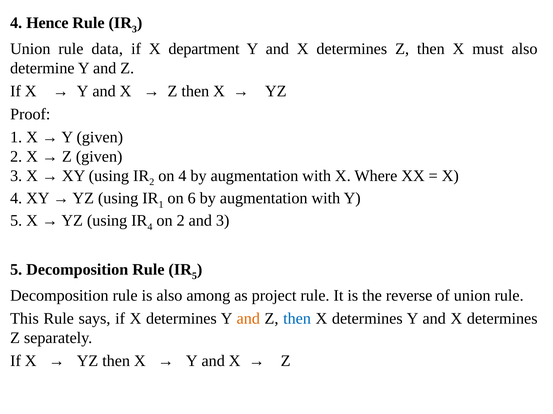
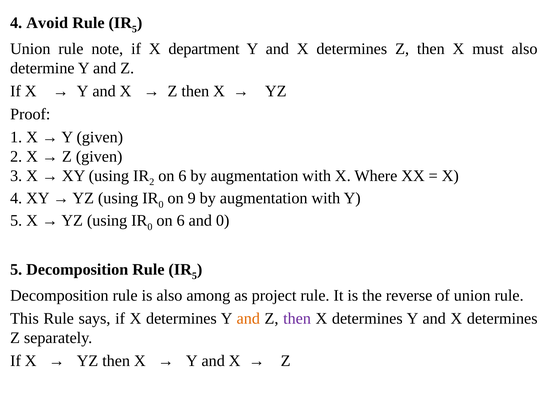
Hence: Hence -> Avoid (47, 23)
3: 3 -> 5 (134, 29)
data: data -> note (107, 49)
2 on 4: 4 -> 6 (182, 176)
1: 1 -> 0 (161, 205)
6: 6 -> 9 (192, 198)
4: 4 -> 0 (150, 227)
2: 2 -> 6 (181, 221)
and 3: 3 -> 0 (223, 221)
then colour: blue -> purple (297, 319)
